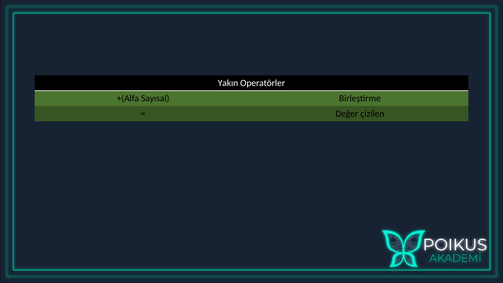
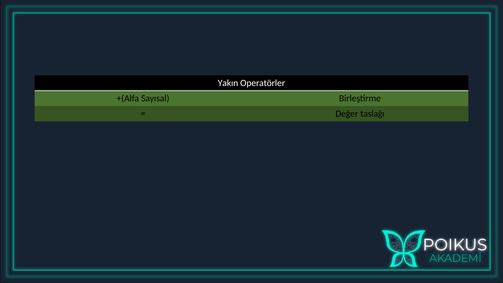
çizilen: çizilen -> taslağı (372, 114)
